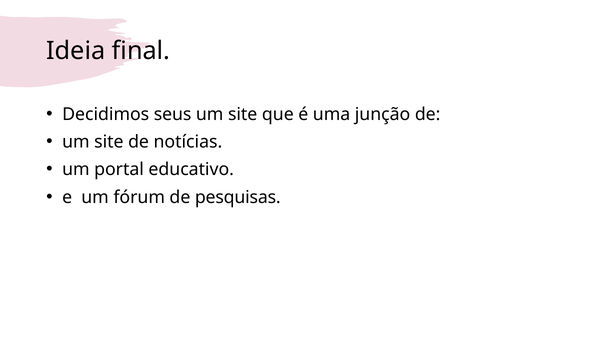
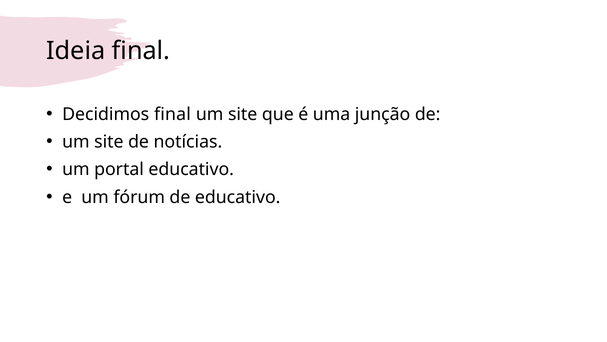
Decidimos seus: seus -> final (172, 114)
de pesquisas: pesquisas -> educativo (238, 197)
